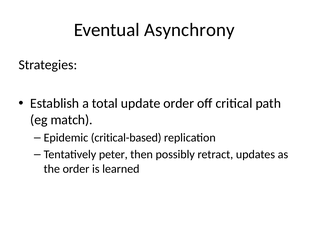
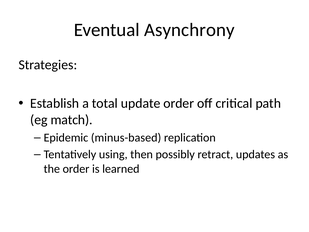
critical-based: critical-based -> minus-based (126, 138)
peter: peter -> using (113, 154)
